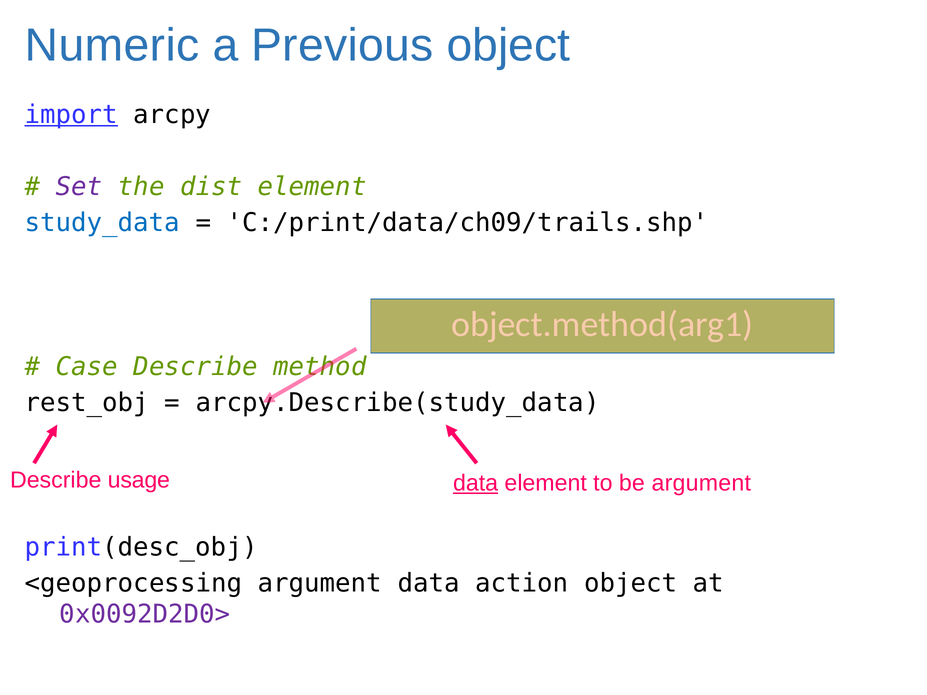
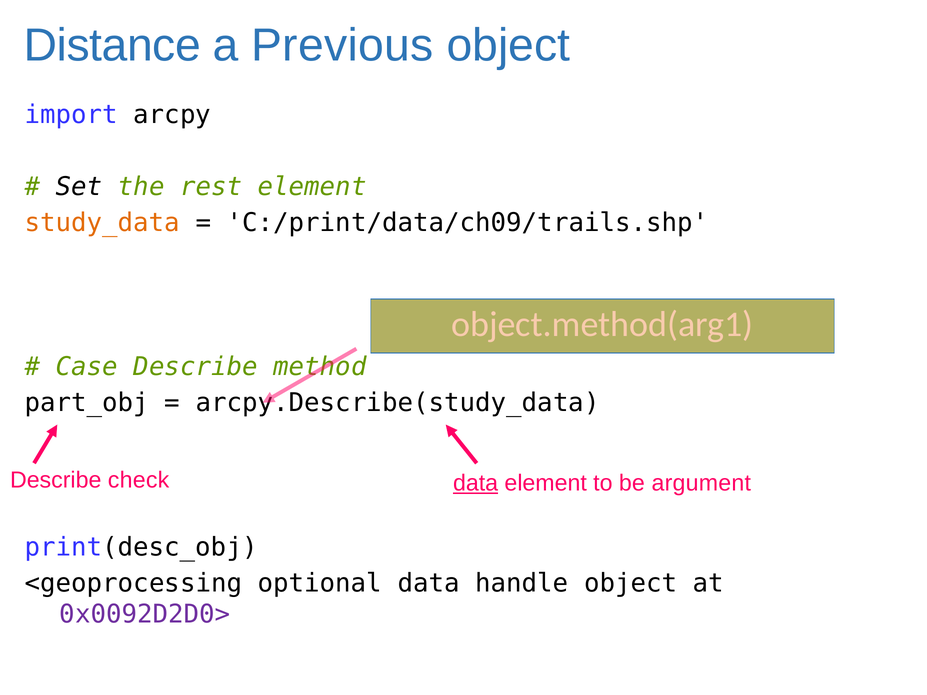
Numeric: Numeric -> Distance (112, 46)
import underline: present -> none (71, 115)
Set colour: purple -> black (79, 187)
dist: dist -> rest (211, 187)
study_data colour: blue -> orange (102, 223)
rest_obj: rest_obj -> part_obj (87, 403)
usage: usage -> check (139, 480)
<geoprocessing argument: argument -> optional (320, 583)
action: action -> handle (522, 583)
